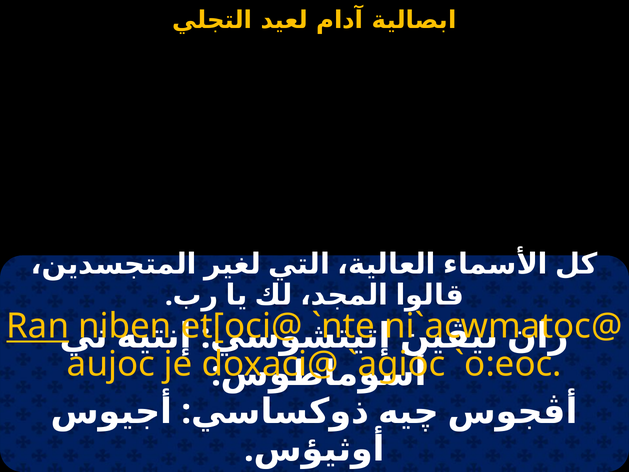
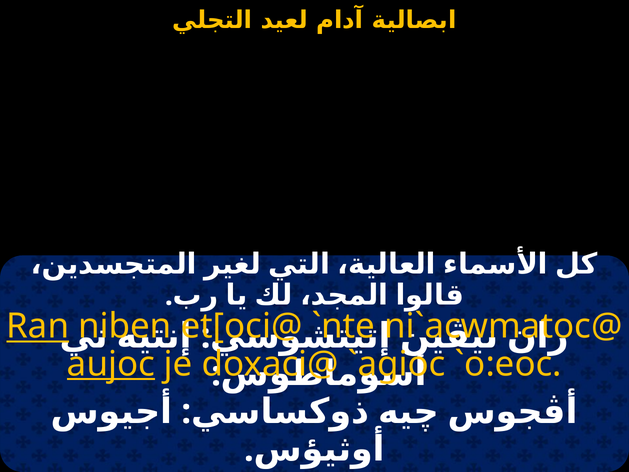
aujoc underline: none -> present (111, 364)
